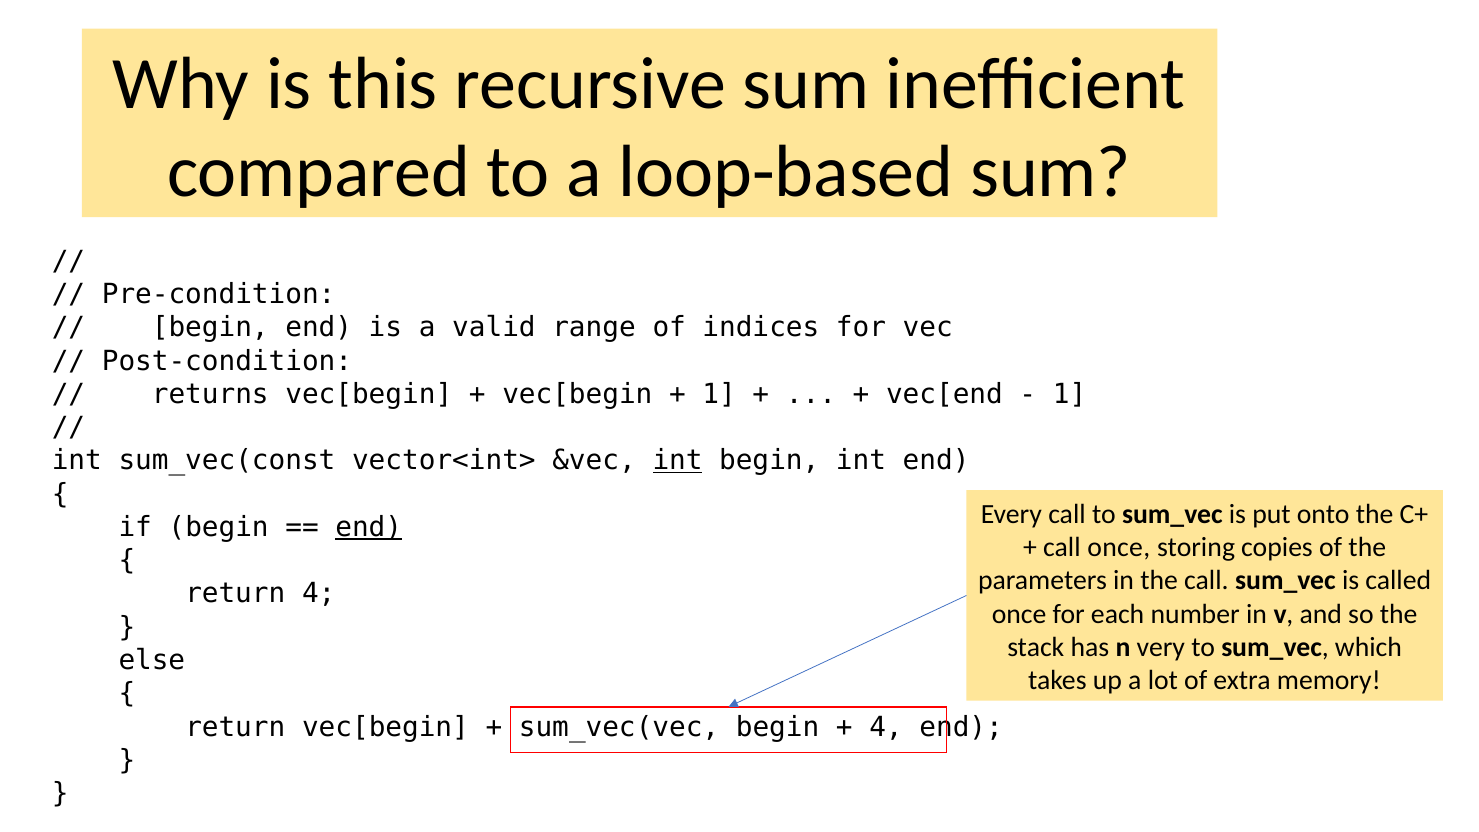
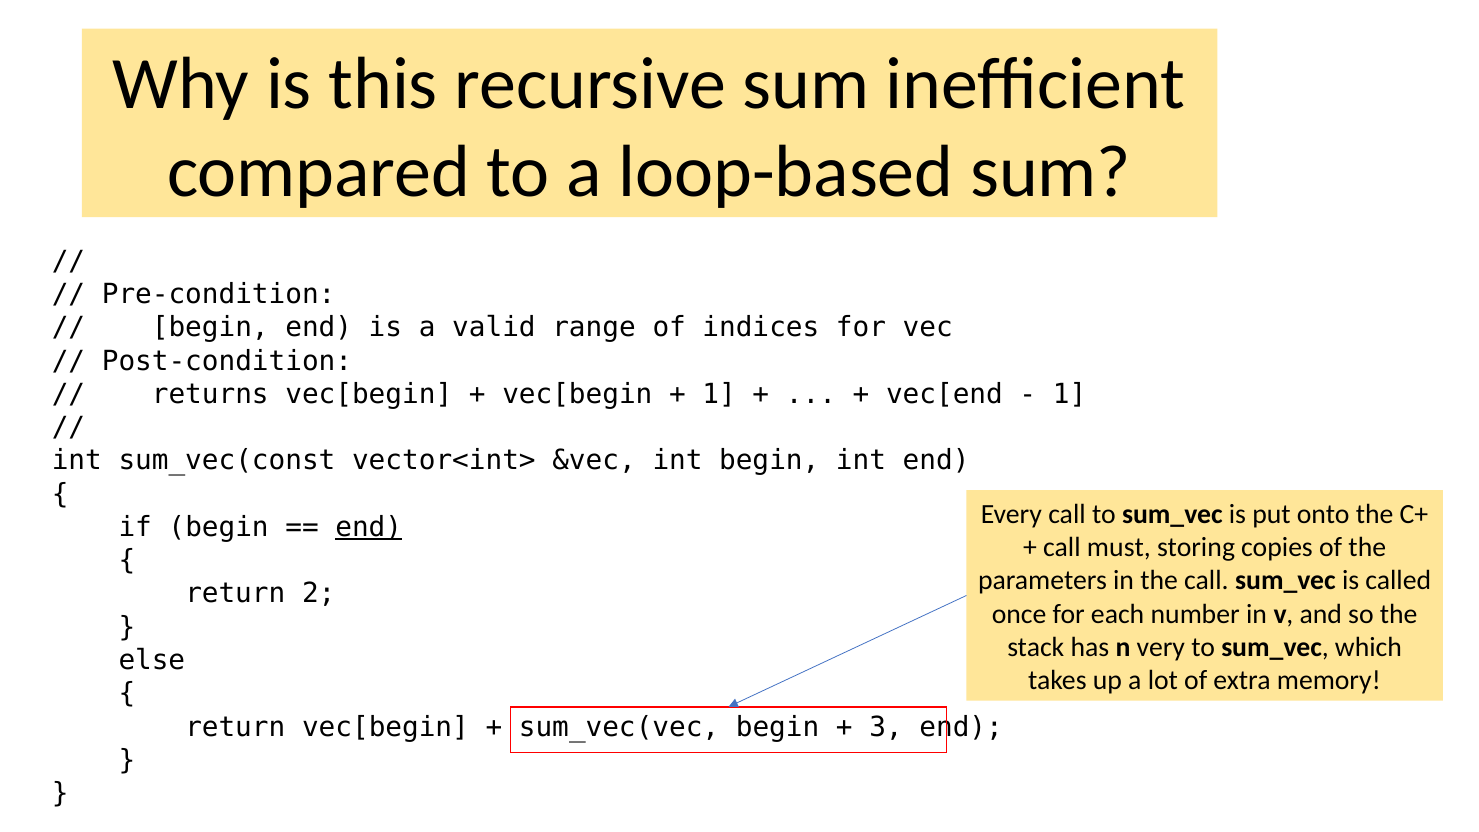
int underline: present -> none (678, 461)
call once: once -> must (1119, 547)
return 4: 4 -> 2 (319, 594)
4: 4 -> 3 (886, 727)
